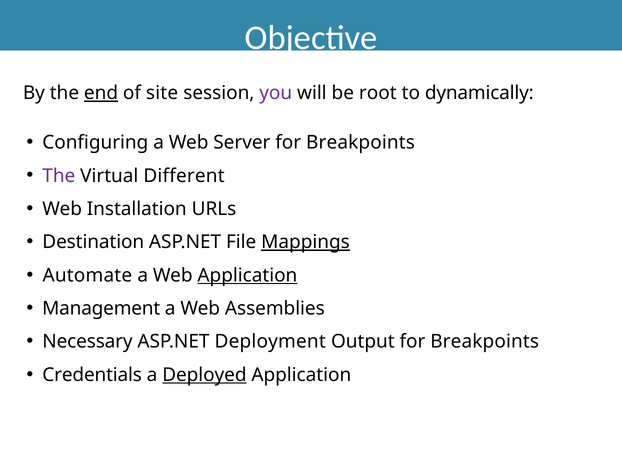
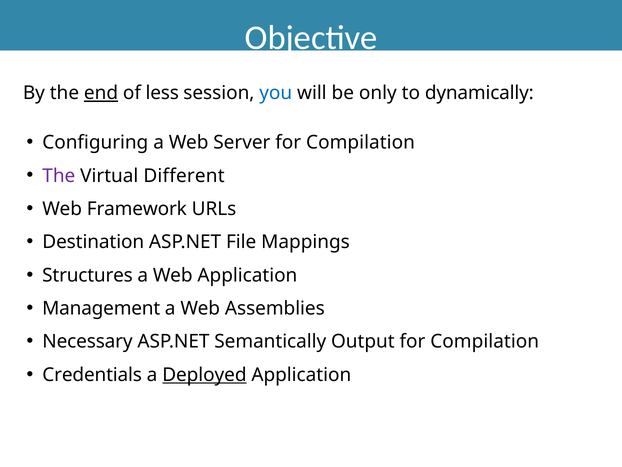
site: site -> less (162, 93)
you colour: purple -> blue (276, 93)
root: root -> only (378, 93)
Server for Breakpoints: Breakpoints -> Compilation (361, 142)
Installation: Installation -> Framework (137, 209)
Mappings underline: present -> none (306, 242)
Automate: Automate -> Structures (88, 275)
Application underline: present -> none (247, 275)
Deployment: Deployment -> Semantically (270, 341)
Output for Breakpoints: Breakpoints -> Compilation (485, 341)
